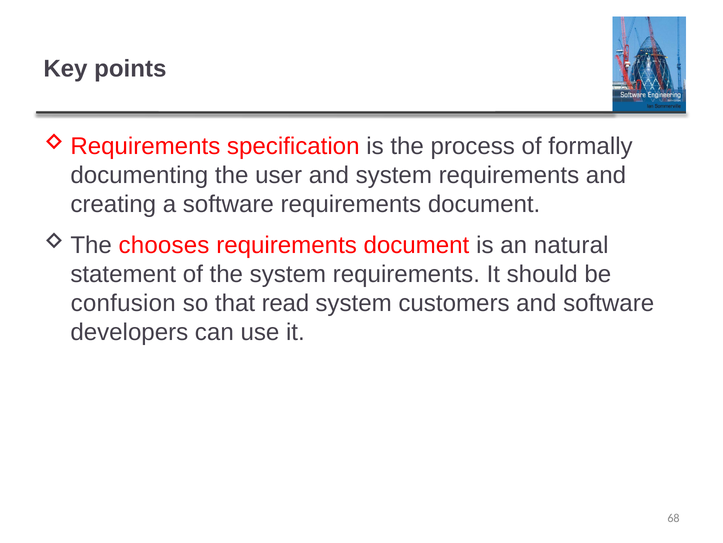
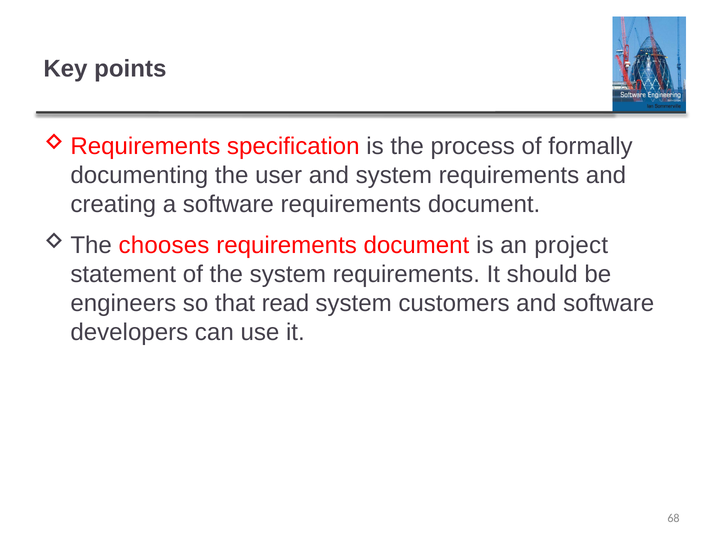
natural: natural -> project (571, 245)
confusion: confusion -> engineers (123, 303)
